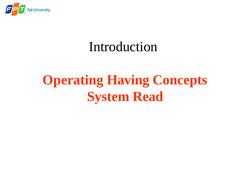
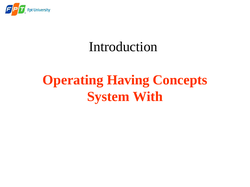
Read: Read -> With (148, 97)
